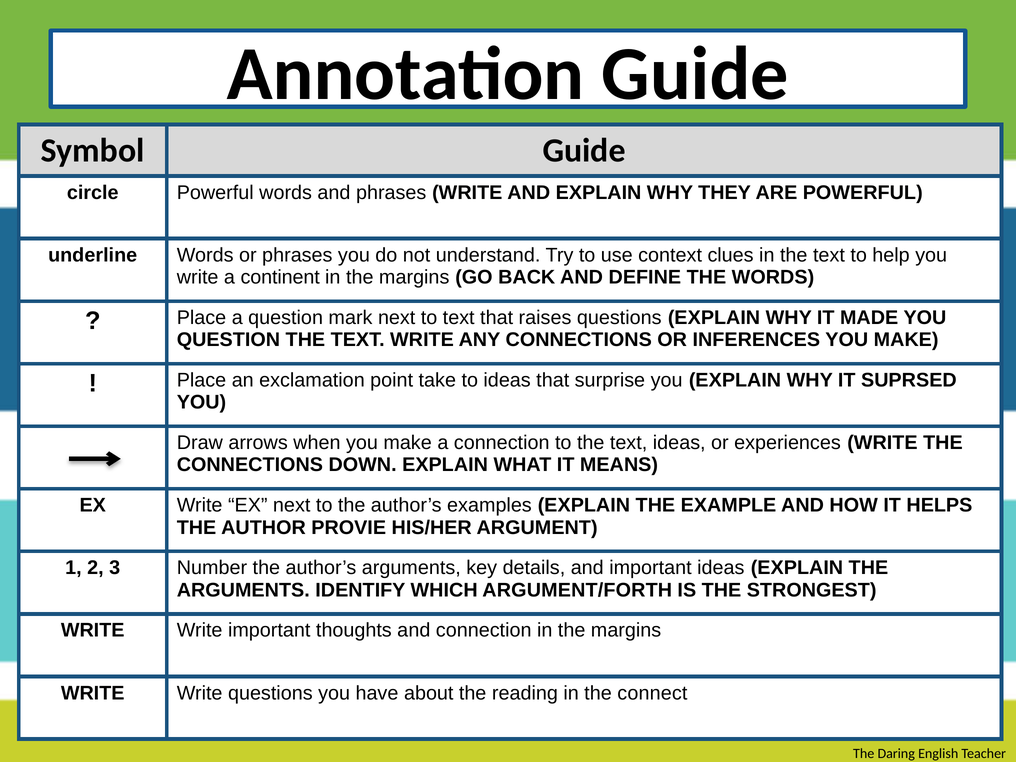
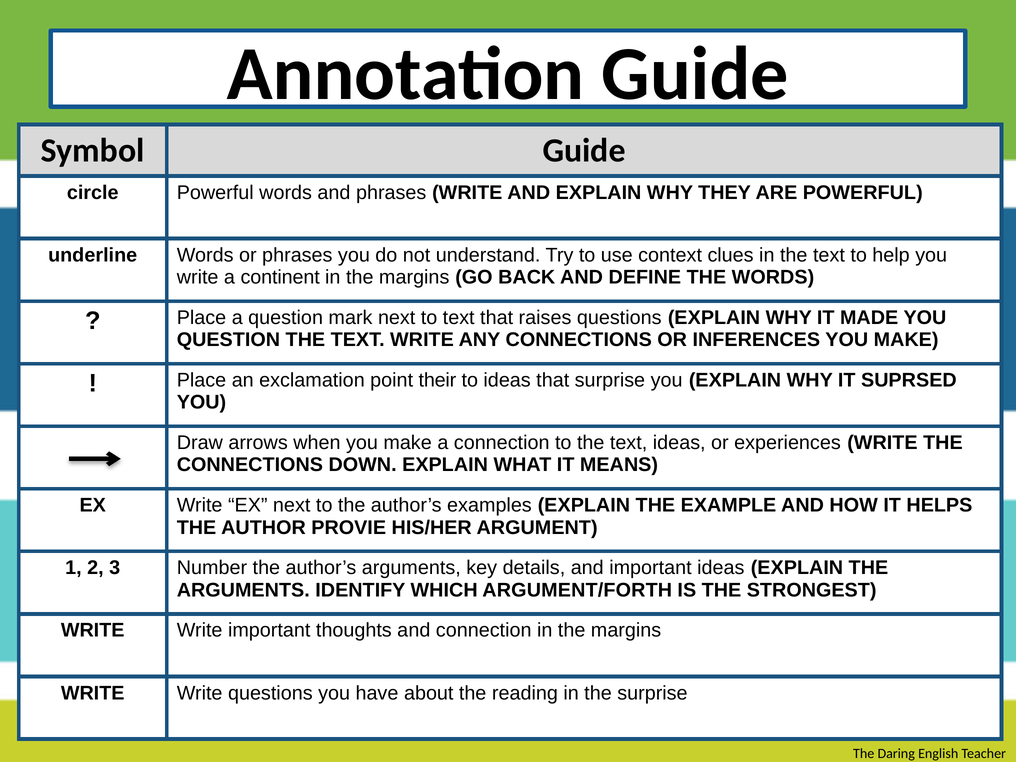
take: take -> their (437, 380)
the connect: connect -> surprise (652, 693)
